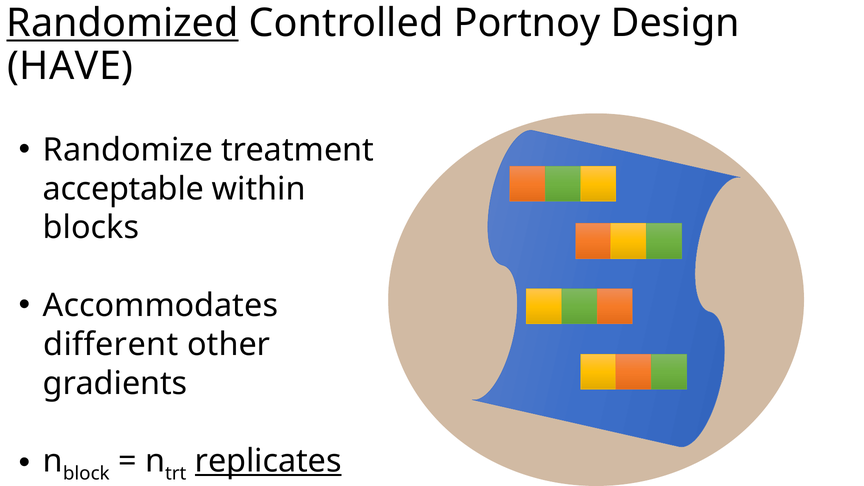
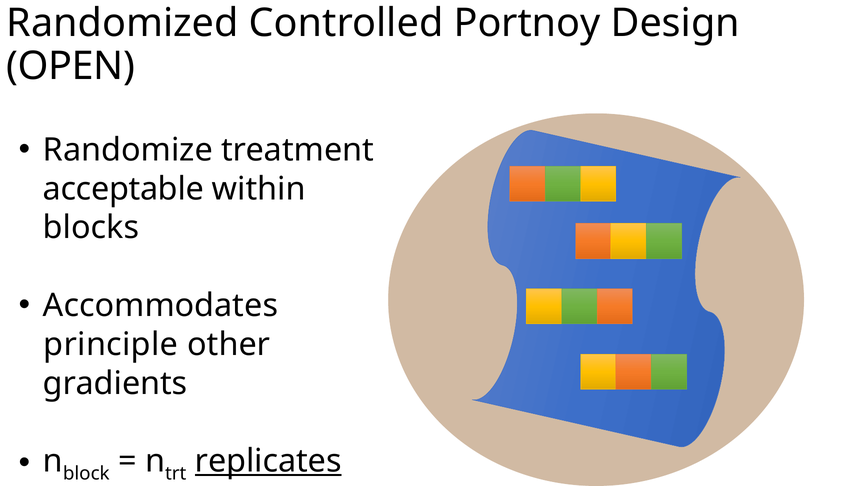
Randomized underline: present -> none (123, 23)
HAVE: HAVE -> OPEN (71, 66)
different: different -> principle (111, 344)
